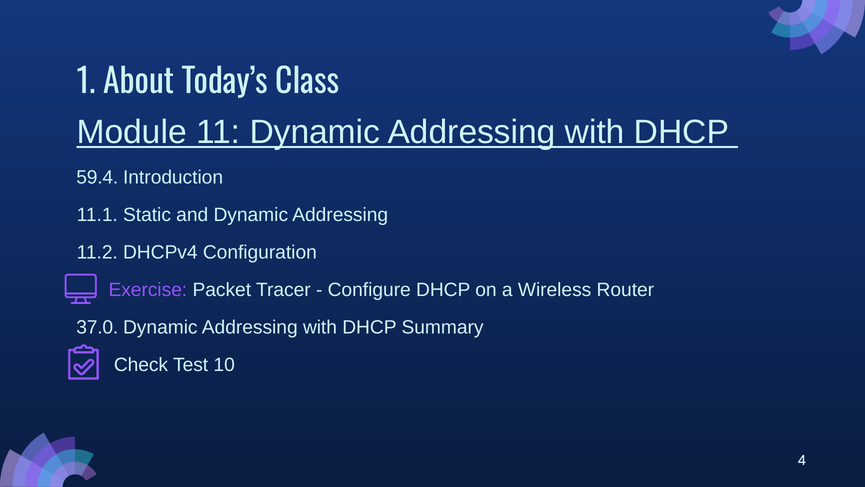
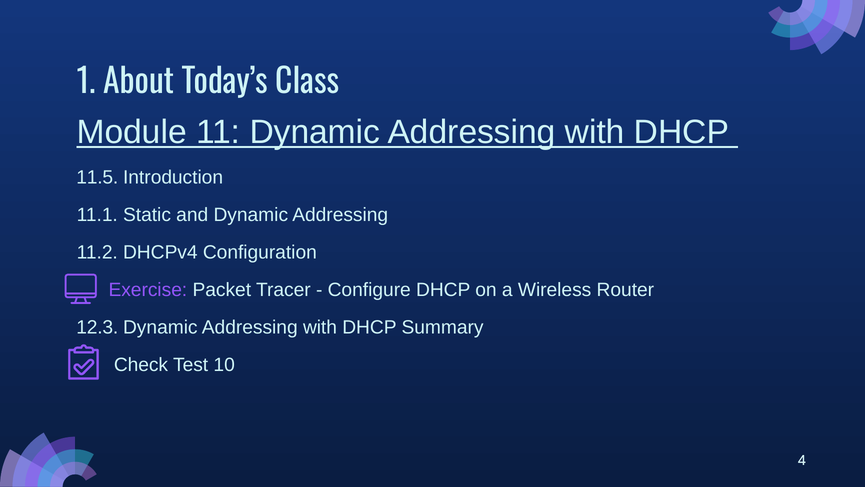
59.4: 59.4 -> 11.5 (97, 177)
37.0: 37.0 -> 12.3 (97, 327)
